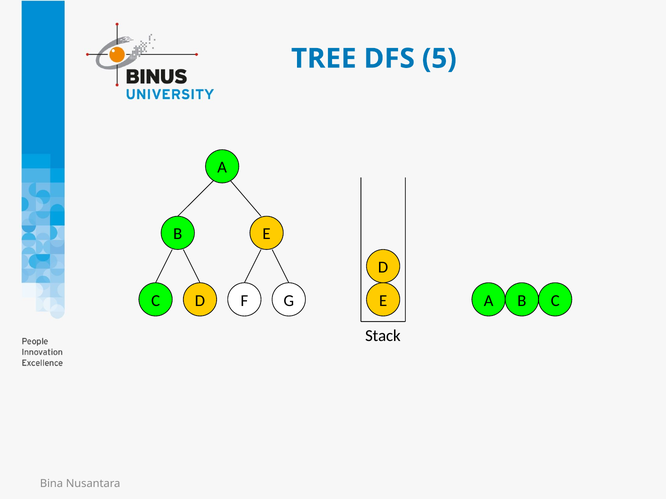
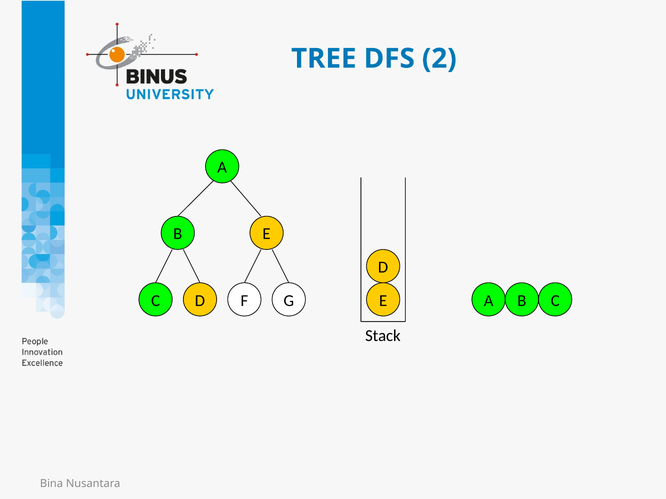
5: 5 -> 2 (439, 59)
